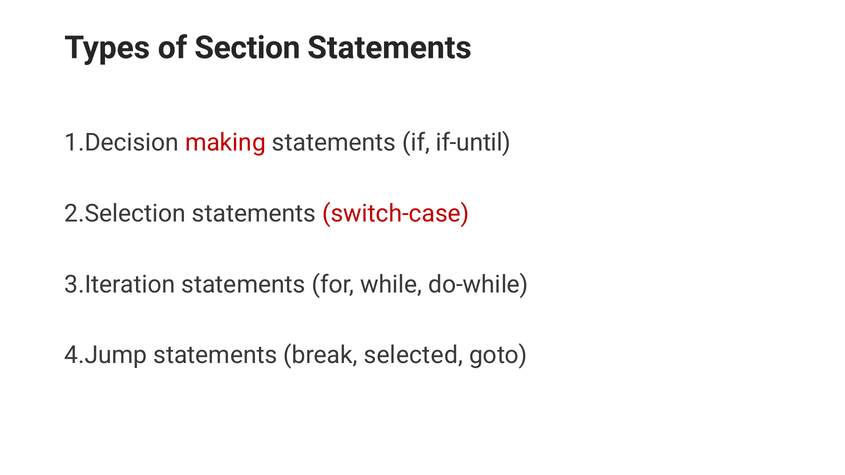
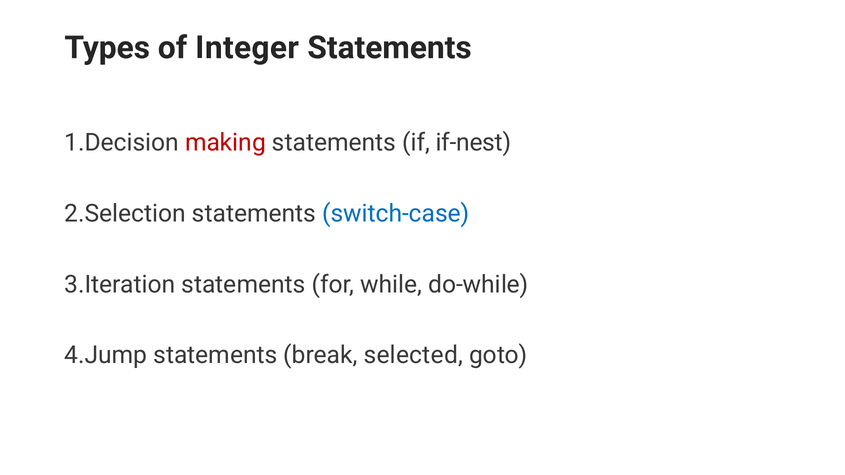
Section: Section -> Integer (247, 48)
if-until: if-until -> if-nest (473, 143)
switch-case colour: red -> blue (396, 214)
